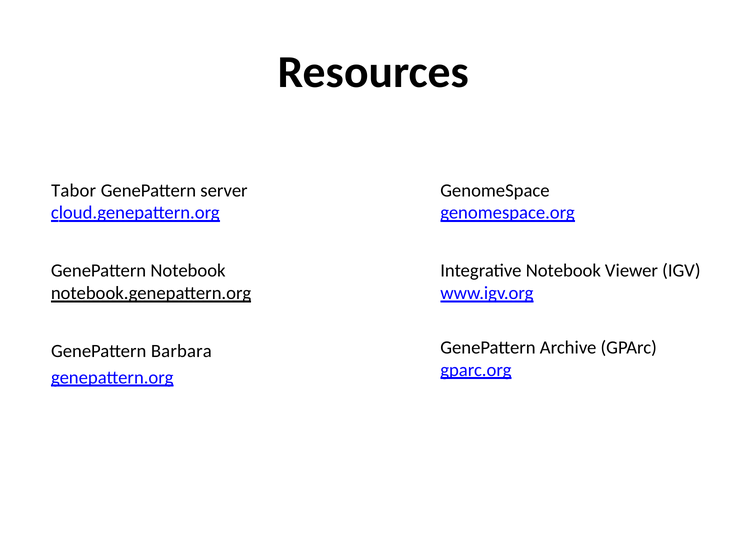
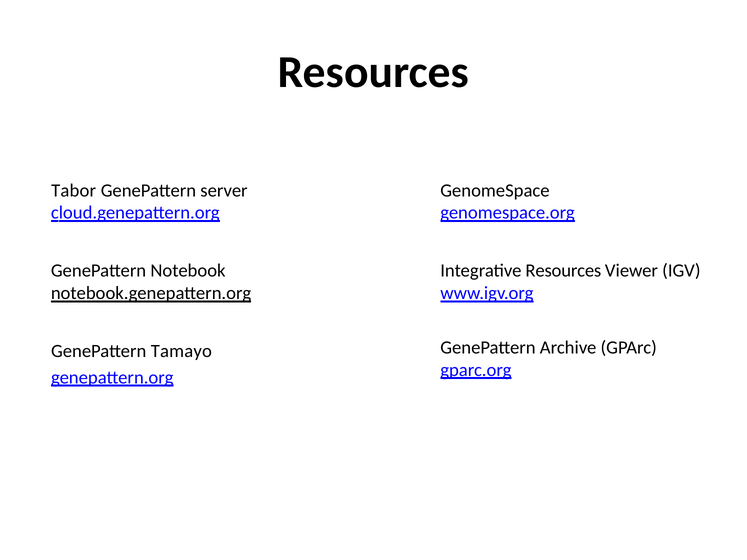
Integrative Notebook: Notebook -> Resources (563, 271)
Barbara: Barbara -> Tamayo (181, 351)
